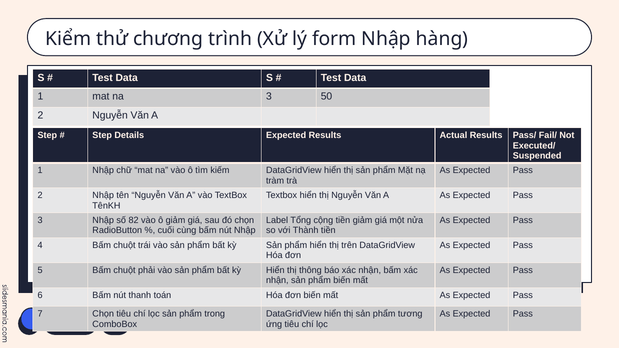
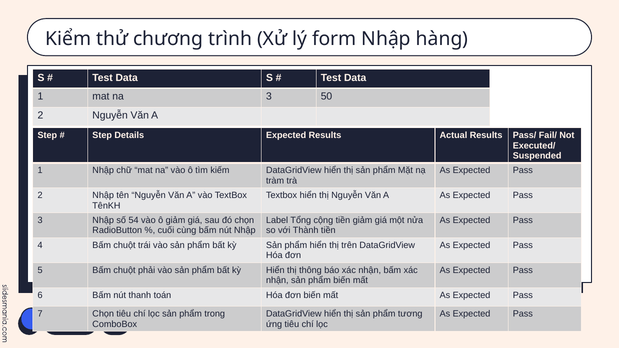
82: 82 -> 54 (134, 220)
